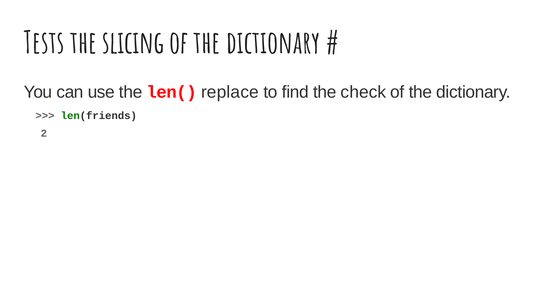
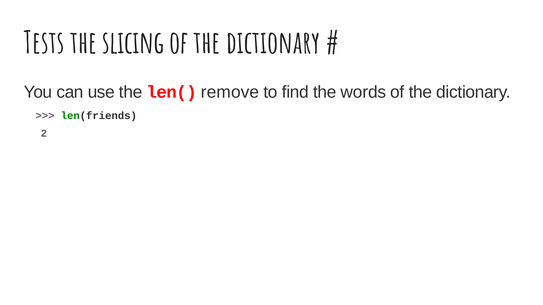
replace: replace -> remove (230, 92)
check: check -> words (363, 92)
